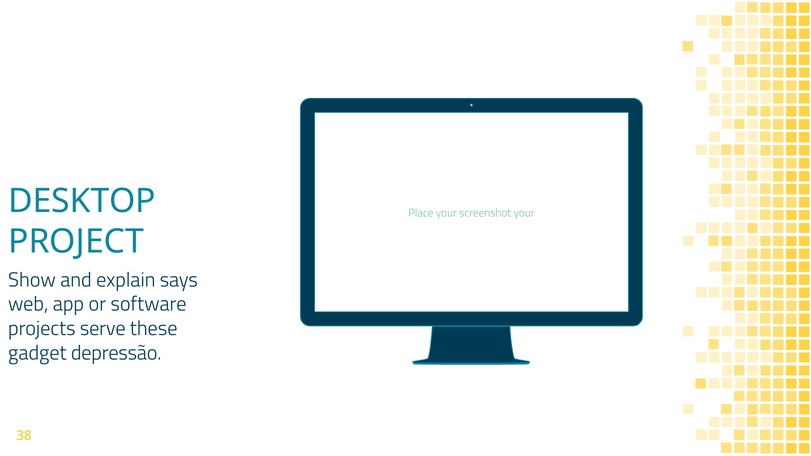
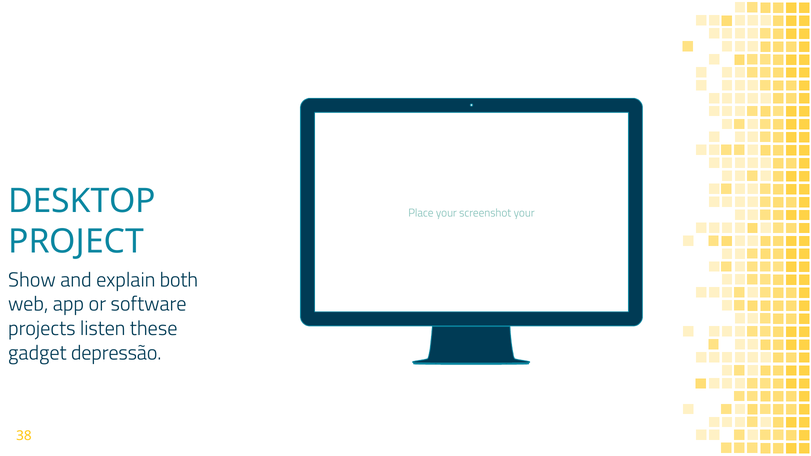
says: says -> both (179, 280)
serve: serve -> listen (103, 329)
